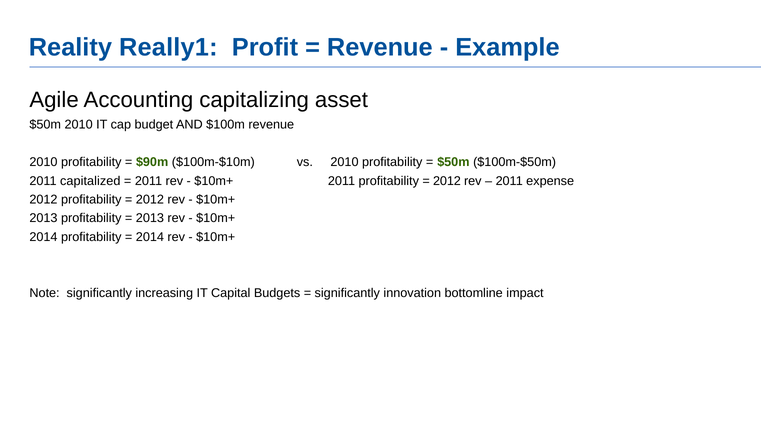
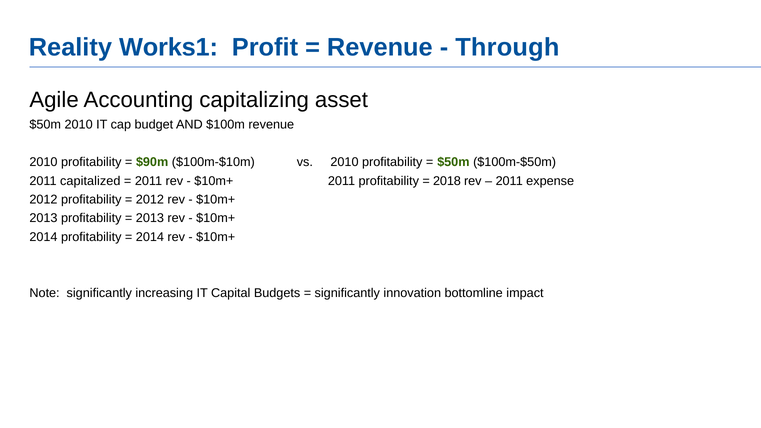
Really1: Really1 -> Works1 (169, 48)
Example: Example -> Through (507, 48)
2012: 2012 -> 2018 (447, 181)
